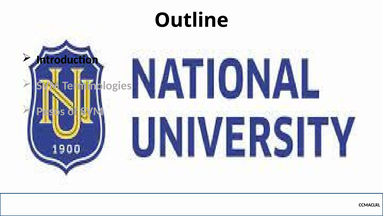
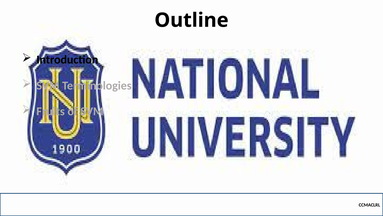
Pesos: Pesos -> Fruits (51, 111)
